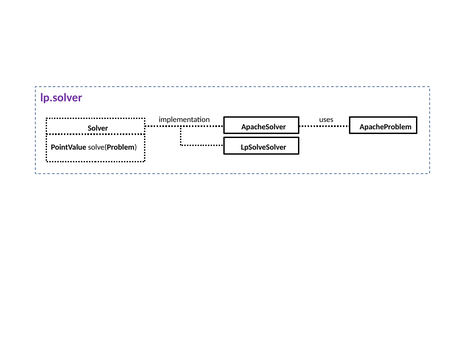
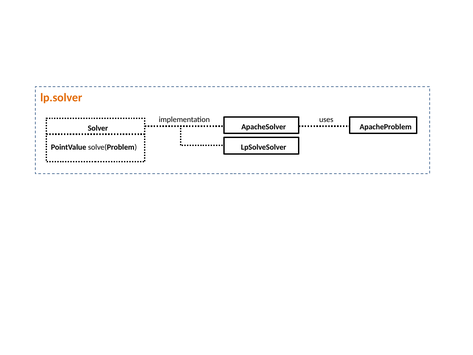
lp.solver colour: purple -> orange (61, 98)
